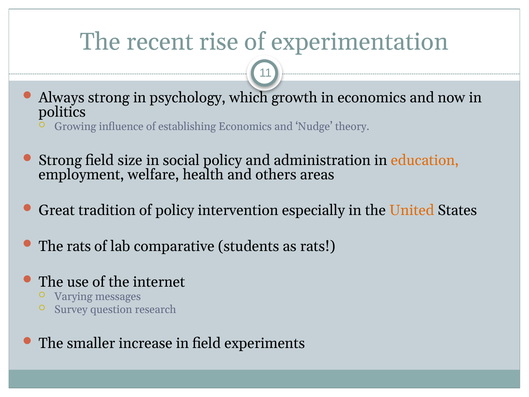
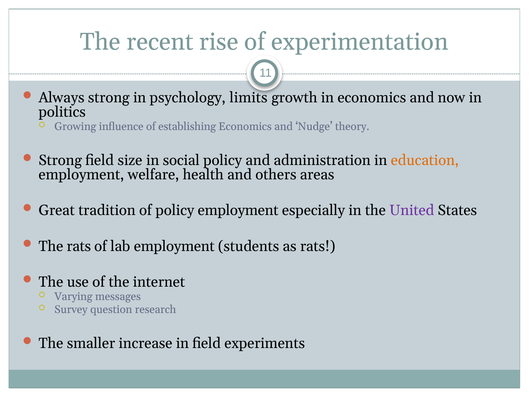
which: which -> limits (249, 98)
policy intervention: intervention -> employment (238, 210)
United colour: orange -> purple (412, 210)
lab comparative: comparative -> employment (174, 246)
